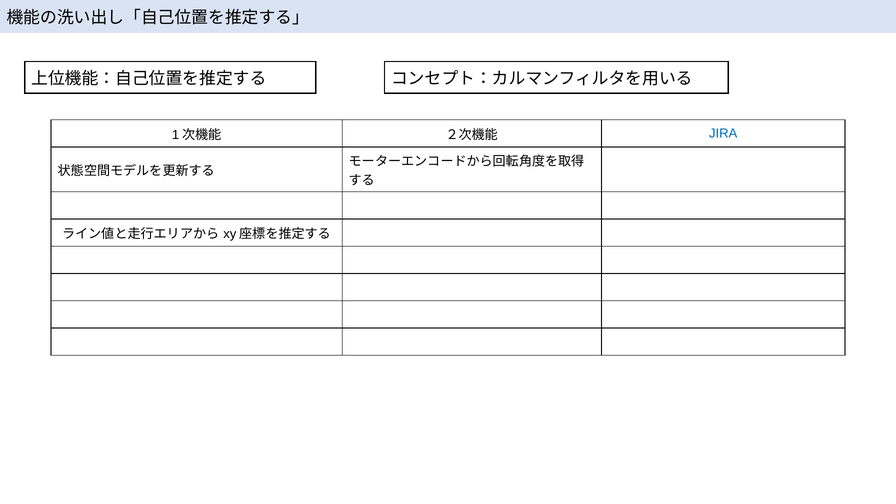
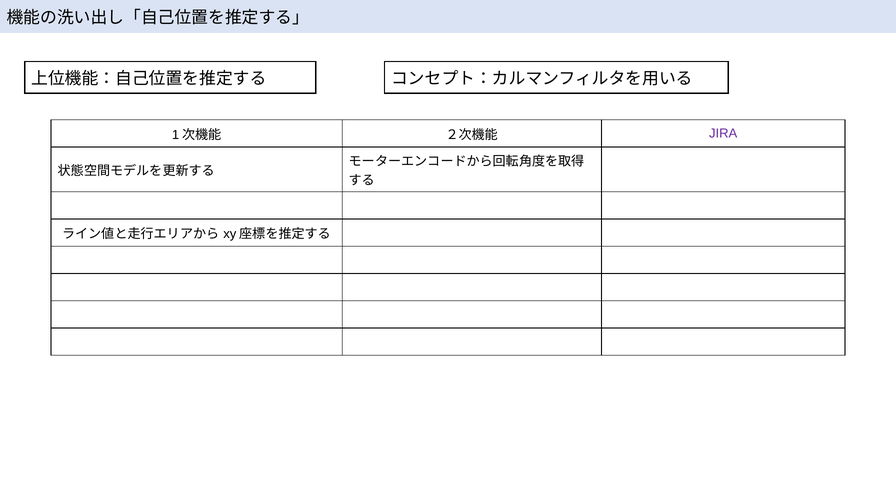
JIRA colour: blue -> purple (723, 134)
